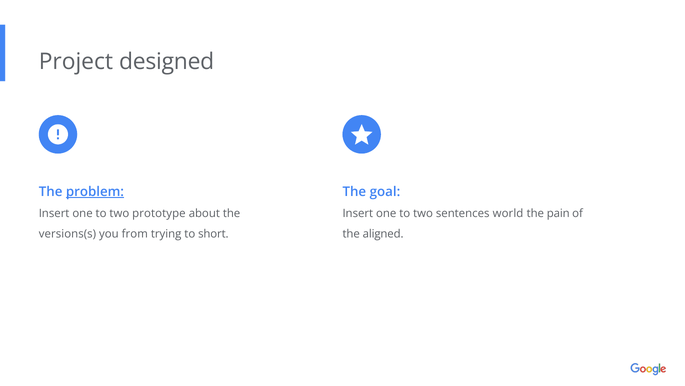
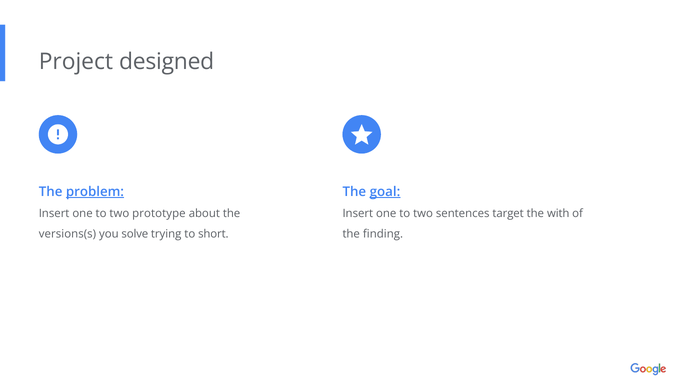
goal underline: none -> present (385, 191)
world: world -> target (508, 213)
pain: pain -> with (558, 213)
from: from -> solve (135, 234)
aligned: aligned -> finding (383, 234)
